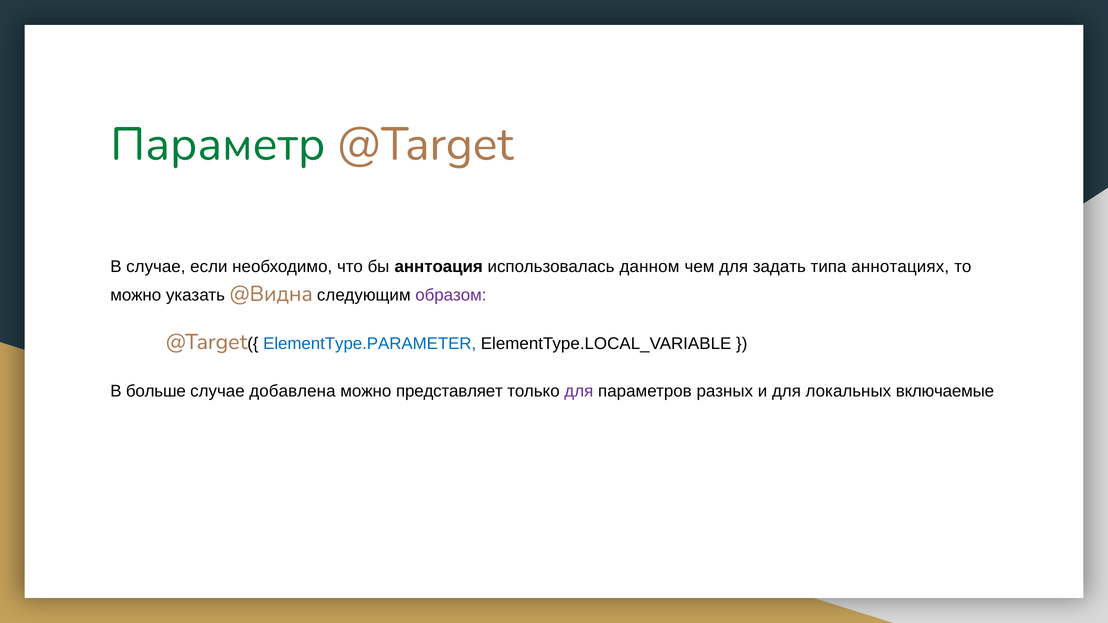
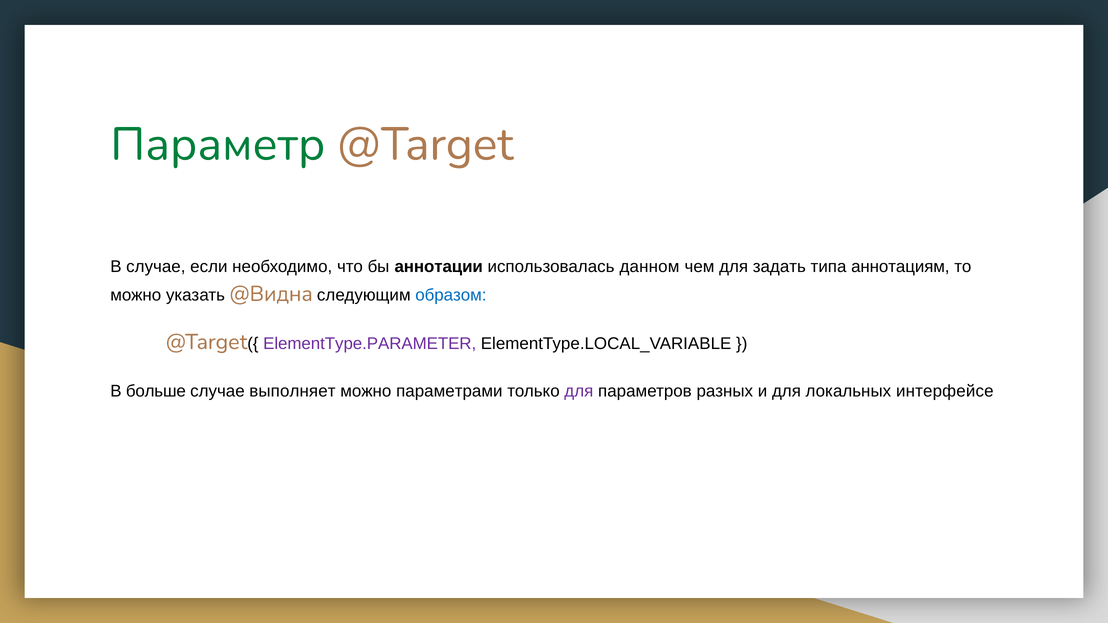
аннтоация: аннтоация -> аннотации (439, 267)
аннотациях: аннотациях -> аннотациям (900, 267)
образом colour: purple -> blue (451, 295)
ElementType.PARAMETER colour: blue -> purple (370, 344)
добавлена: добавлена -> выполняет (292, 391)
представляет: представляет -> параметрами (449, 391)
включаемые: включаемые -> интерфейсе (945, 391)
